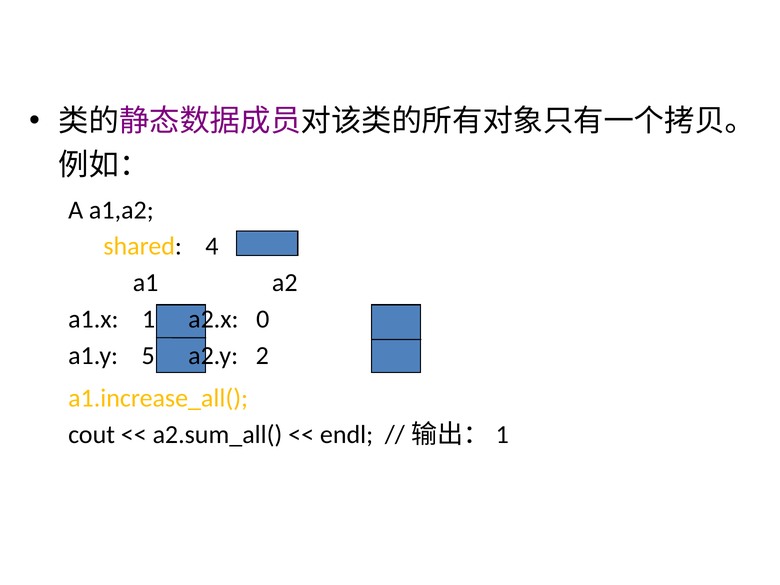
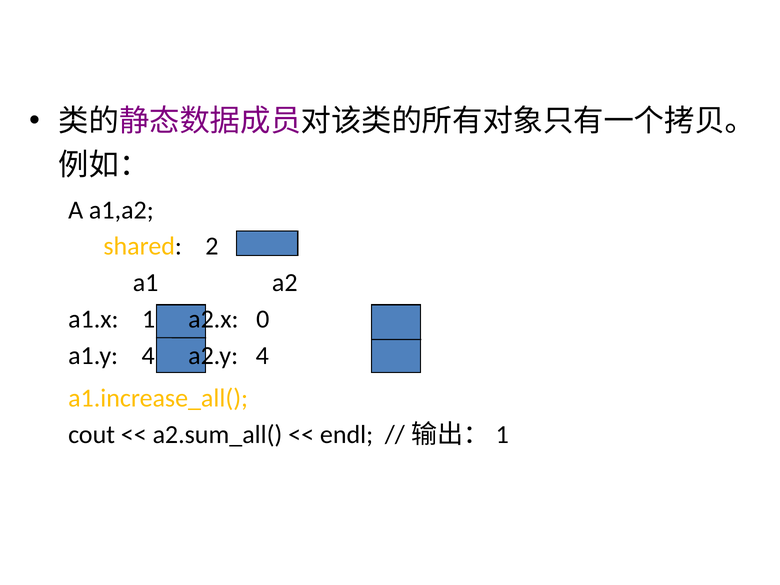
4: 4 -> 2 (212, 246)
a1.y 5: 5 -> 4 (148, 355)
a2.y 2: 2 -> 4 (262, 355)
